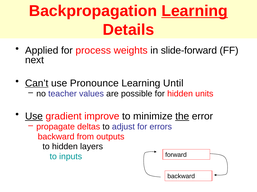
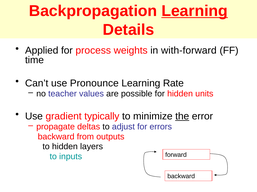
slide-forward: slide-forward -> with-forward (189, 51)
next: next -> time (34, 60)
Can’t underline: present -> none (37, 83)
Until: Until -> Rate (173, 83)
Use underline: present -> none (34, 117)
improve: improve -> typically (102, 117)
